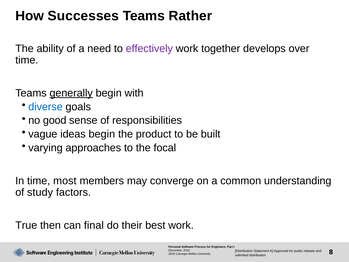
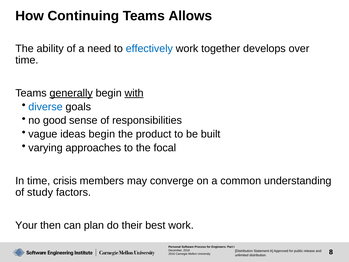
Successes: Successes -> Continuing (83, 16)
Rather: Rather -> Allows (190, 16)
effectively colour: purple -> blue (149, 48)
with underline: none -> present (134, 93)
most: most -> crisis (65, 181)
True: True -> Your (26, 225)
final: final -> plan (94, 225)
